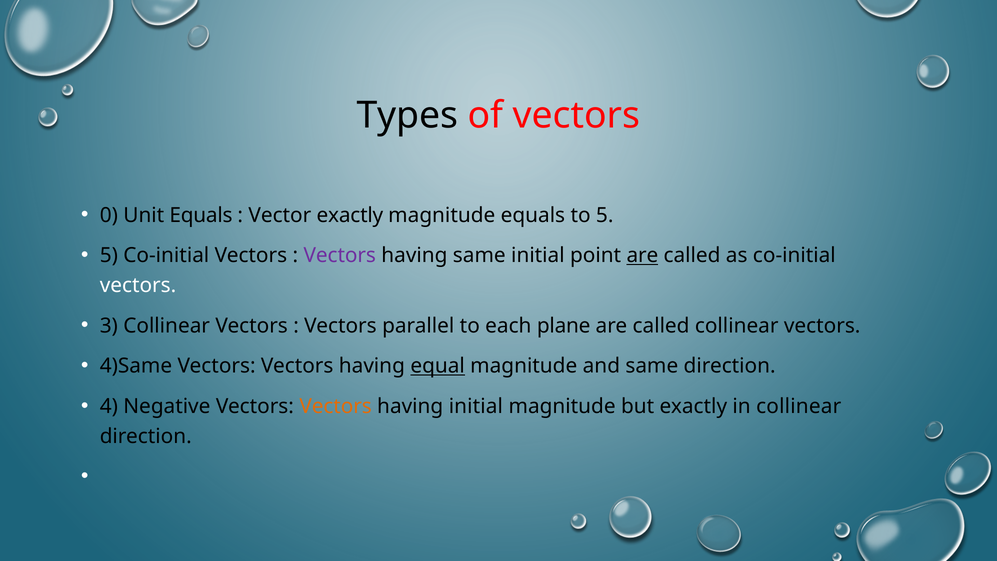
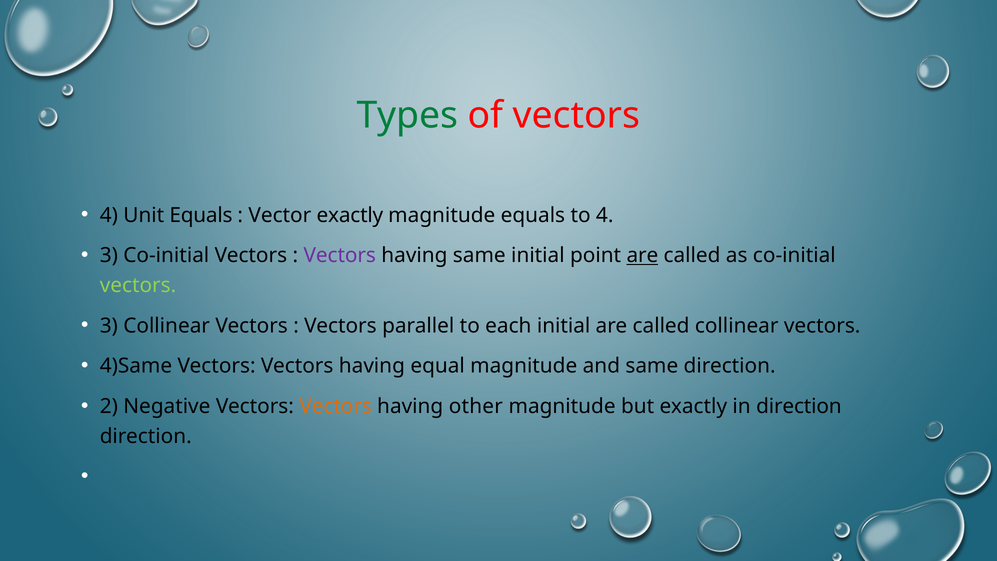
Types colour: black -> green (407, 116)
0: 0 -> 4 (109, 215)
to 5: 5 -> 4 (605, 215)
5: 5 -> 3 (109, 255)
vectors colour: white -> light green (138, 285)
each plane: plane -> initial (564, 326)
equal underline: present -> none (438, 366)
4: 4 -> 2 (109, 406)
having initial: initial -> other (476, 406)
in collinear: collinear -> direction (799, 406)
